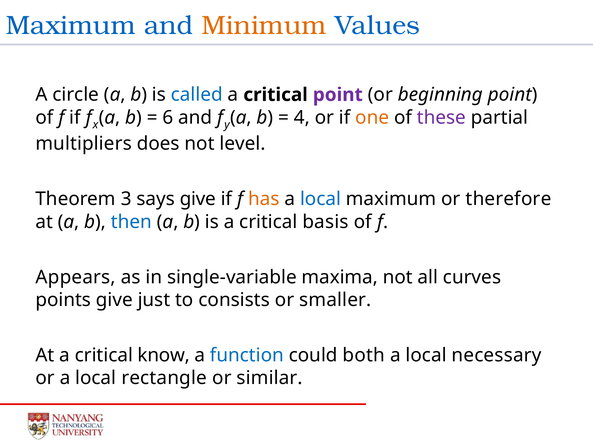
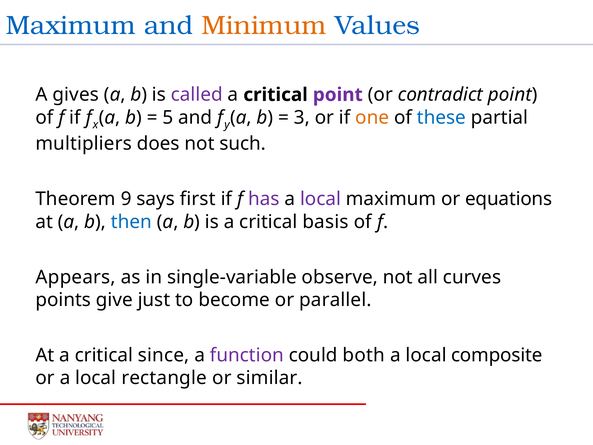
circle: circle -> gives (76, 95)
called colour: blue -> purple (197, 95)
beginning: beginning -> contradict (440, 95)
6: 6 -> 5 (168, 117)
4: 4 -> 3 (302, 117)
these colour: purple -> blue (441, 117)
level: level -> such (243, 144)
3: 3 -> 9 (126, 199)
says give: give -> first (198, 199)
has colour: orange -> purple (264, 199)
local colour: blue -> purple (321, 199)
therefore: therefore -> equations (509, 199)
maxima: maxima -> observe (340, 277)
consists: consists -> become (234, 300)
smaller: smaller -> parallel (335, 300)
know: know -> since (164, 355)
function colour: blue -> purple (247, 355)
necessary: necessary -> composite (497, 355)
